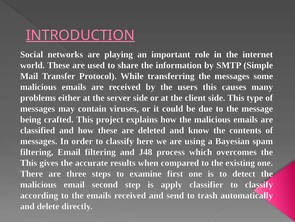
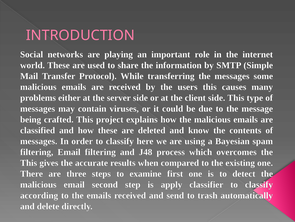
INTRODUCTION underline: present -> none (80, 35)
